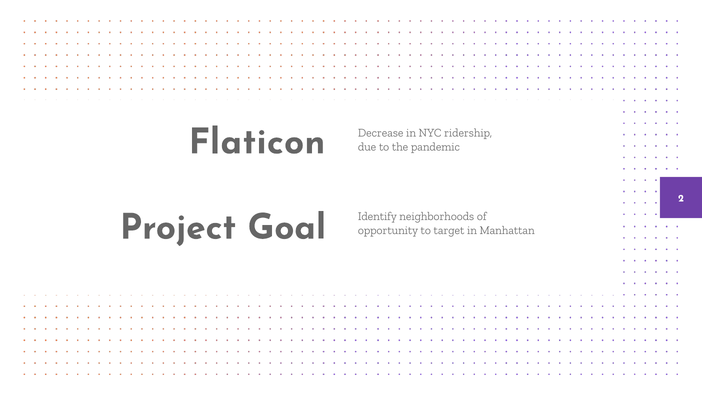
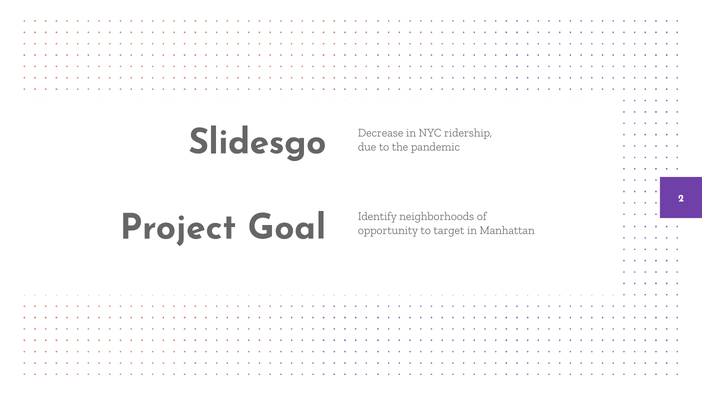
Flaticon: Flaticon -> Slidesgo (257, 142)
